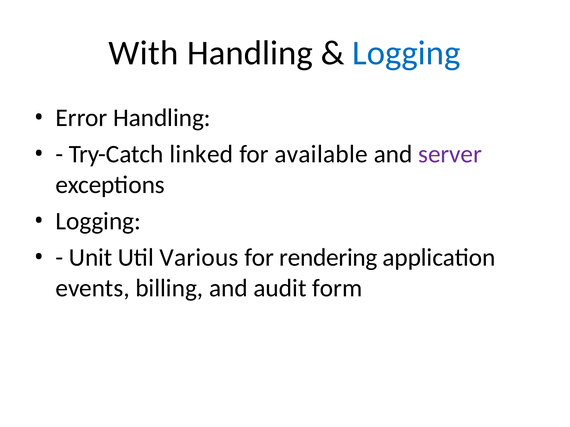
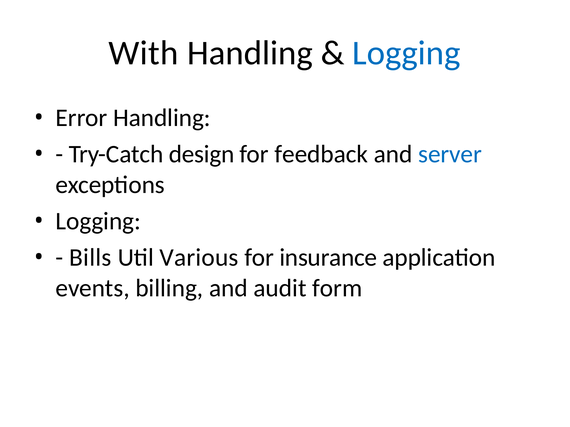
linked: linked -> design (202, 154)
available: available -> feedback (321, 154)
server colour: purple -> blue (450, 154)
Unit: Unit -> Bills (90, 258)
rendering: rendering -> insurance (328, 258)
